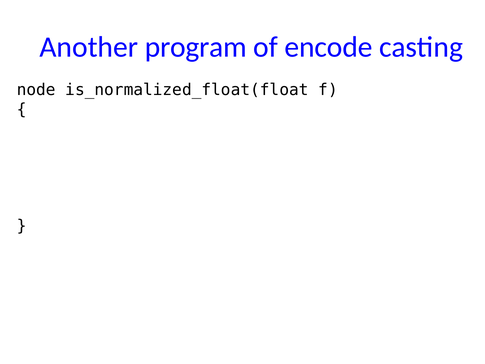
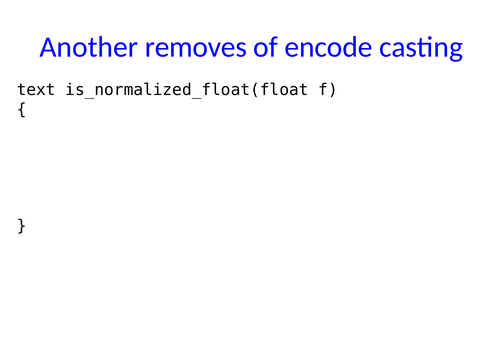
program: program -> removes (196, 47)
node: node -> text (36, 90)
